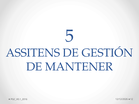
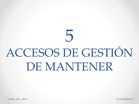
ASSITENS: ASSITENS -> ACCESOS (33, 53)
